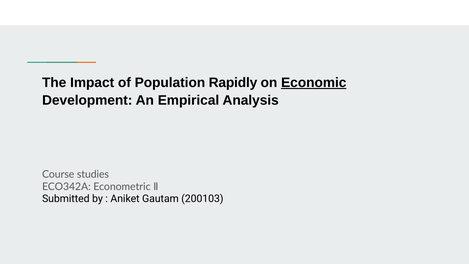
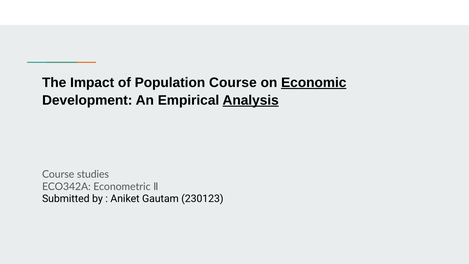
Population Rapidly: Rapidly -> Course (233, 83)
Analysis underline: none -> present (251, 100)
200103: 200103 -> 230123 (202, 199)
